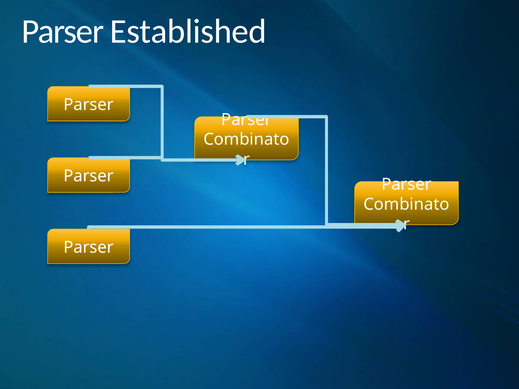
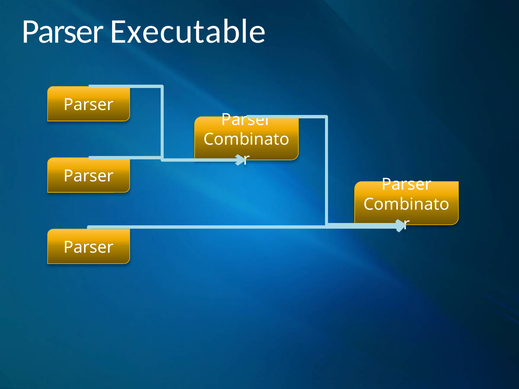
Established: Established -> Executable (188, 32)
